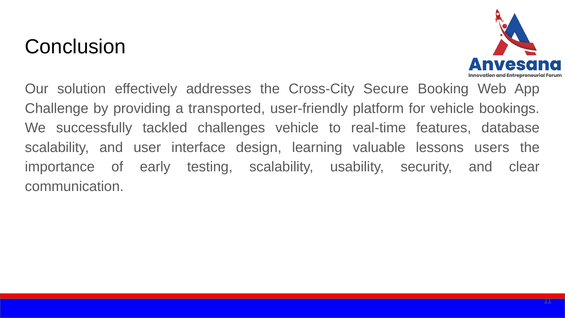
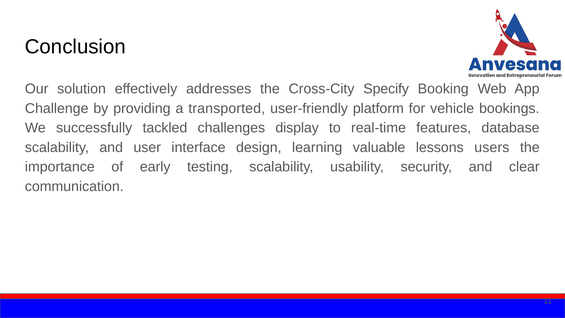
Secure: Secure -> Specify (386, 89)
challenges vehicle: vehicle -> display (297, 128)
